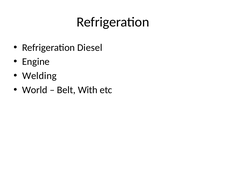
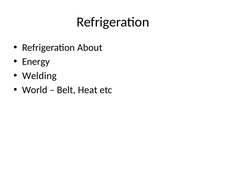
Diesel: Diesel -> About (90, 47)
Engine: Engine -> Energy (36, 61)
With: With -> Heat (88, 90)
